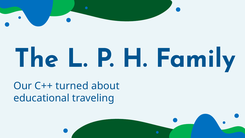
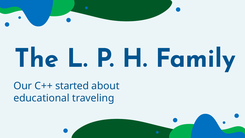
turned: turned -> started (72, 86)
